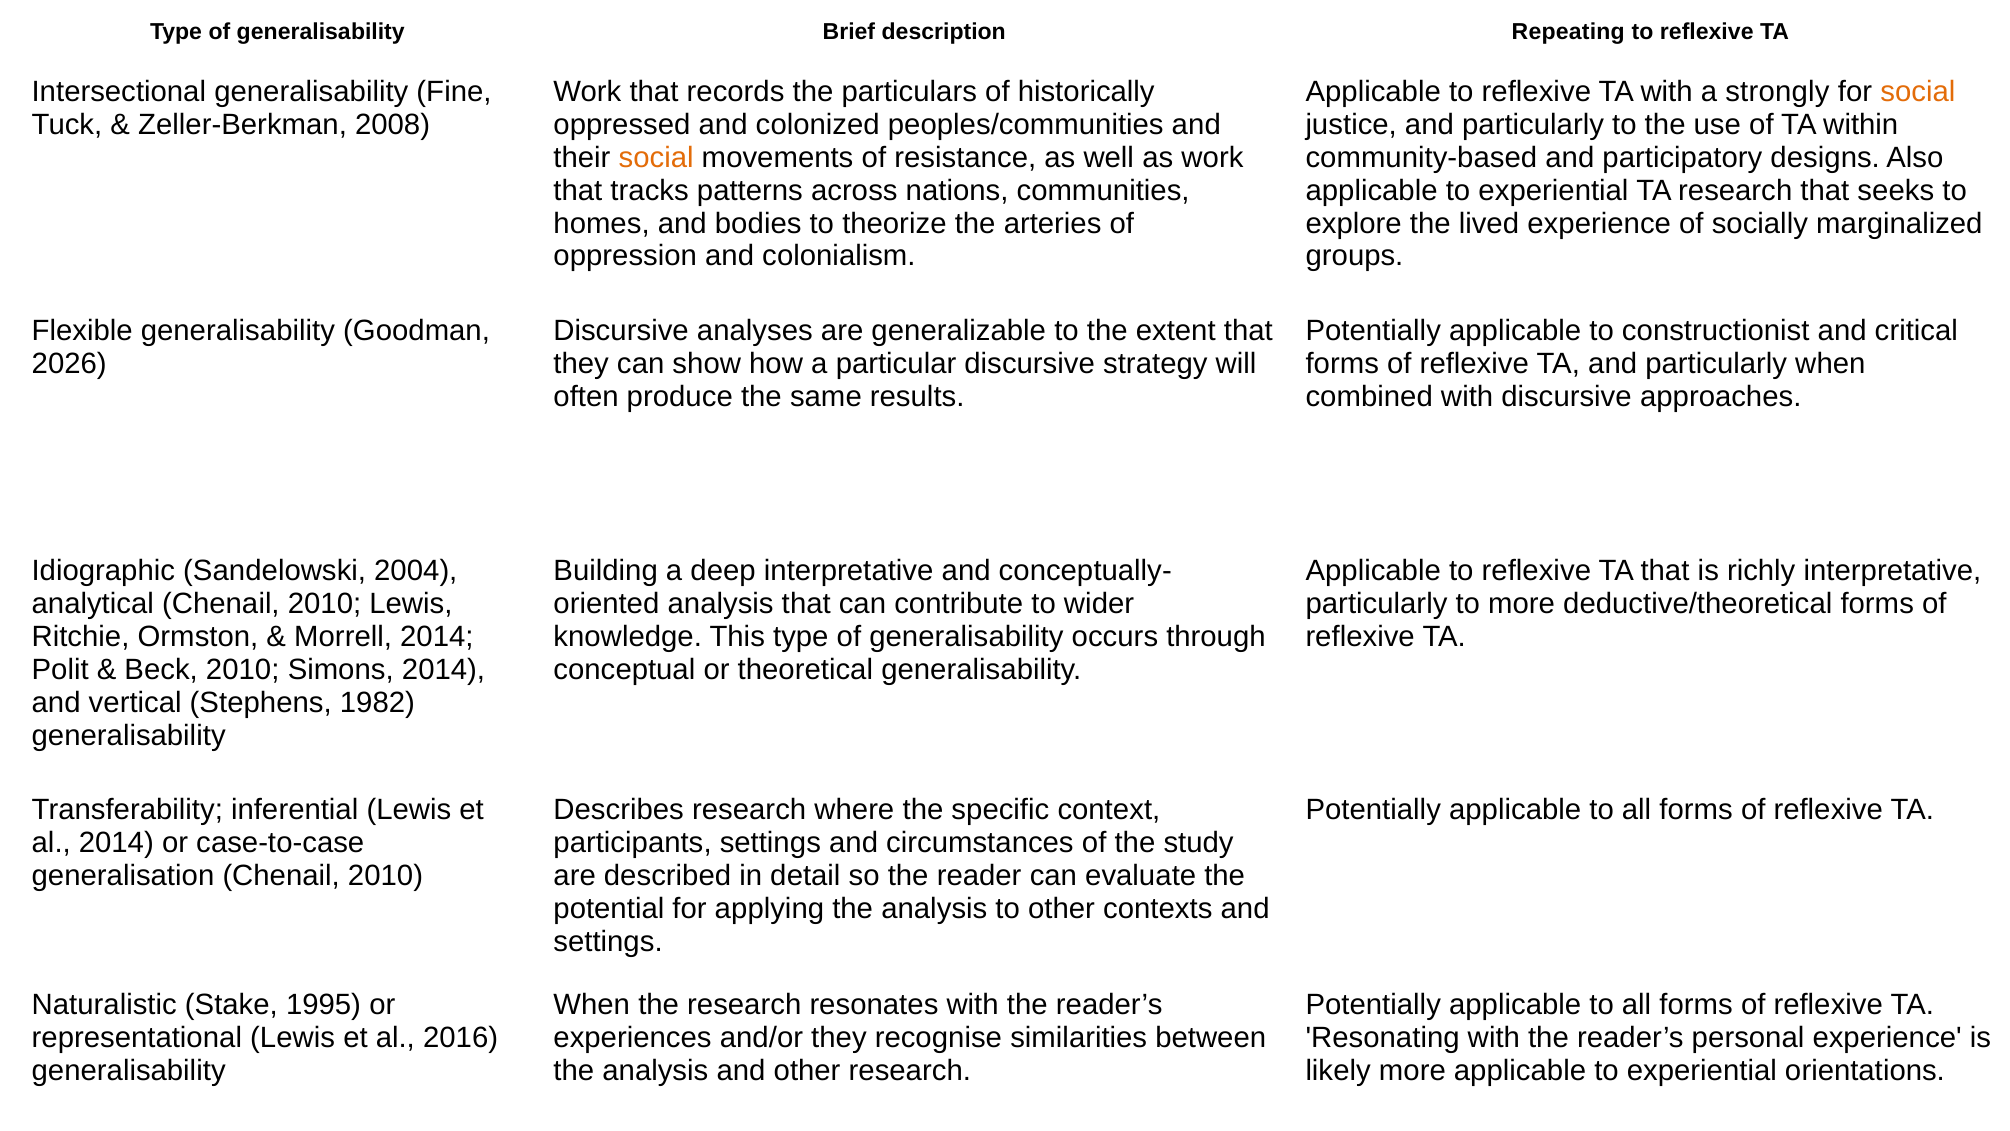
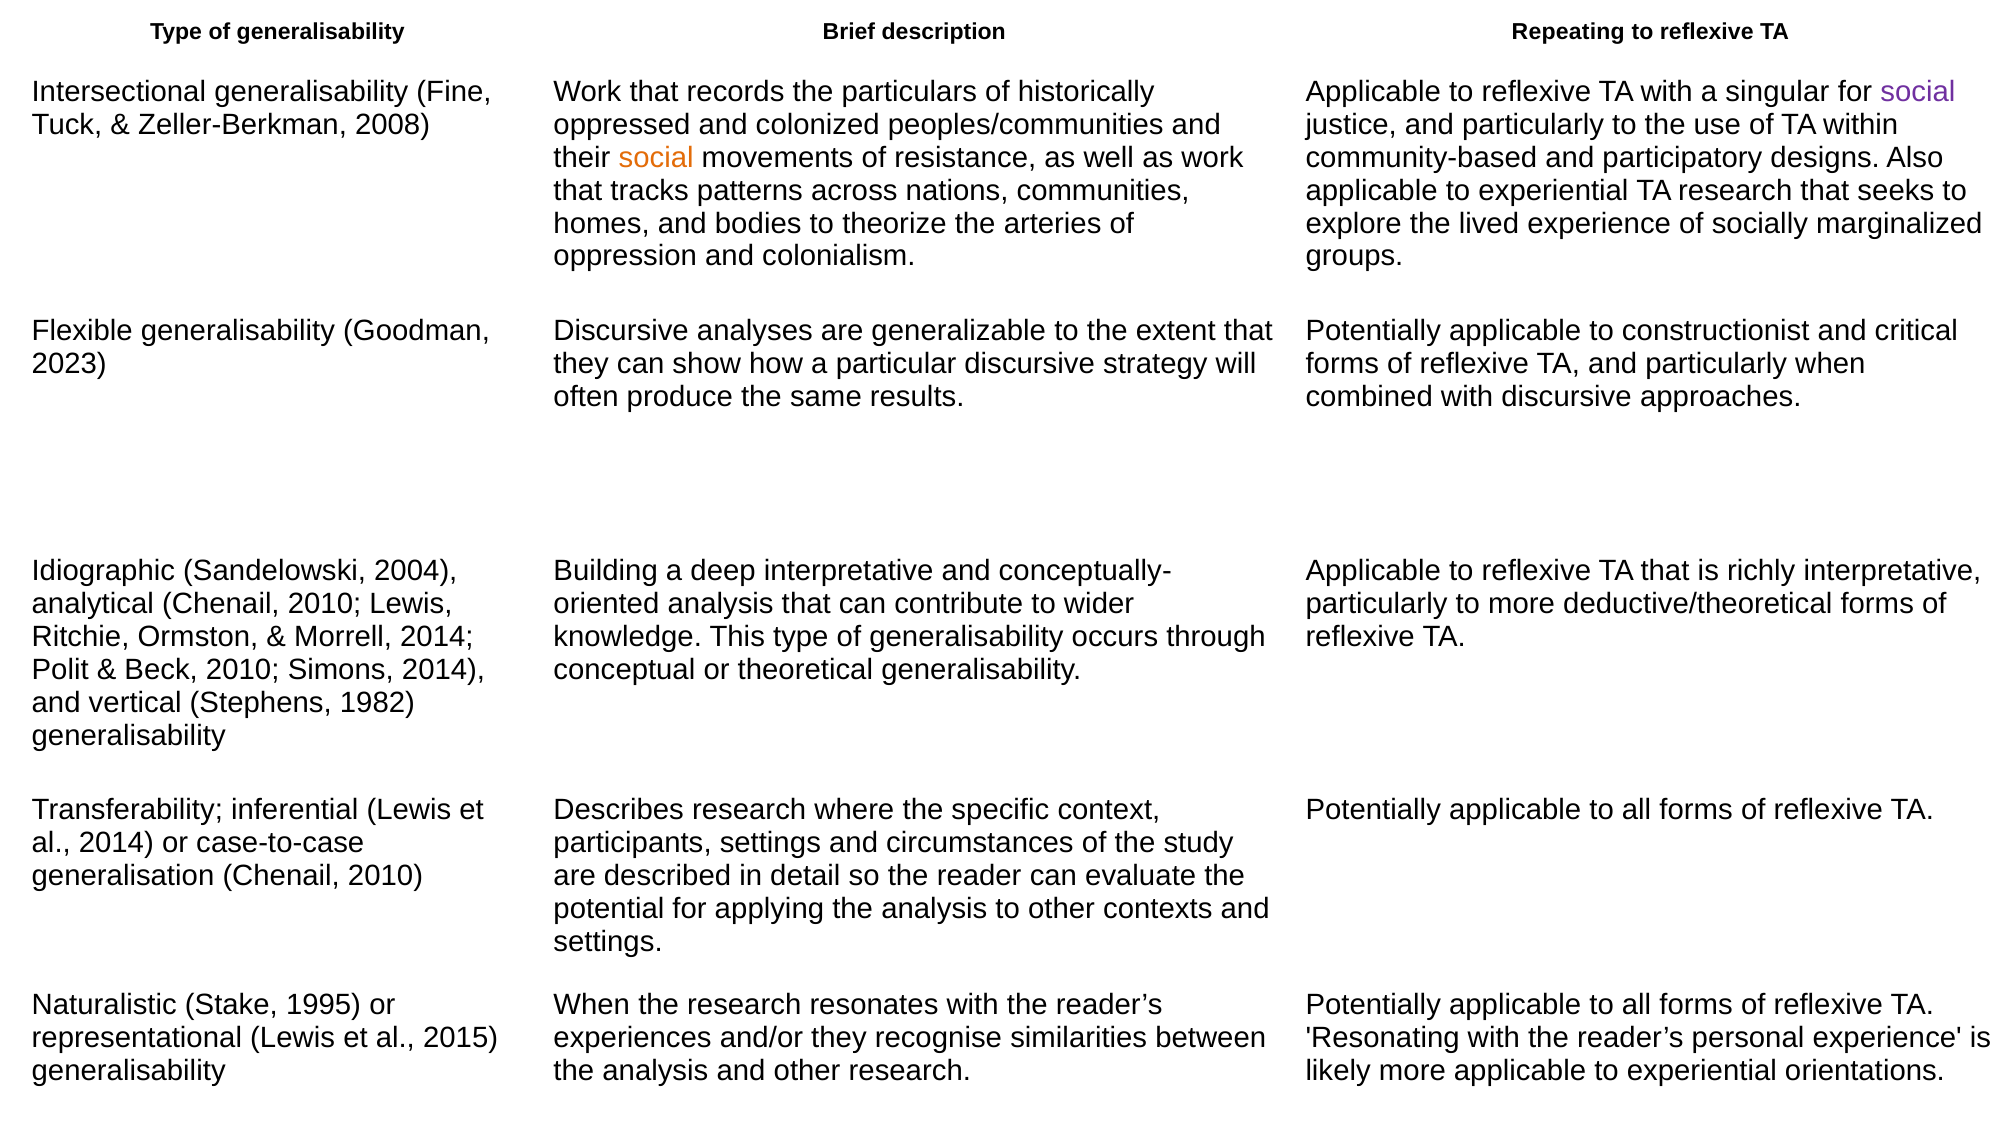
strongly: strongly -> singular (1777, 92)
social colour: orange -> purple (1918, 92)
2026: 2026 -> 2023 (69, 364)
2016: 2016 -> 2015 (461, 1038)
